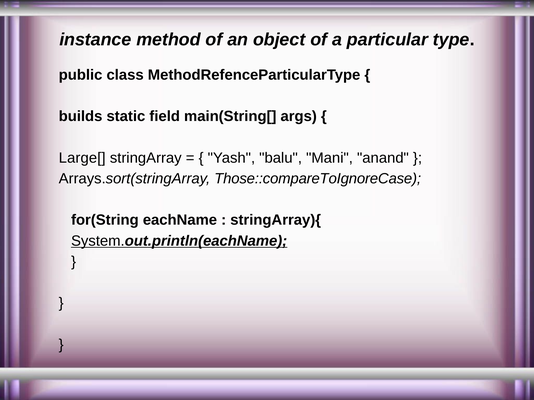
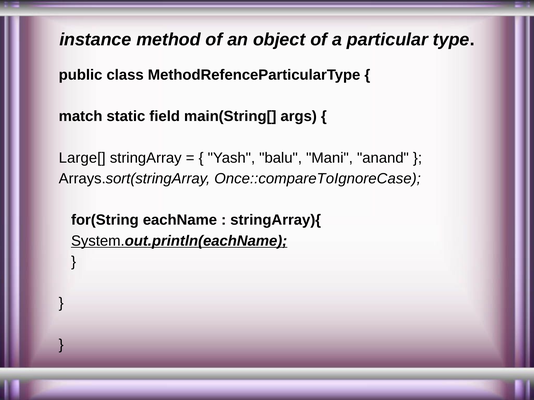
builds: builds -> match (81, 116)
Those::compareToIgnoreCase: Those::compareToIgnoreCase -> Once::compareToIgnoreCase (318, 179)
